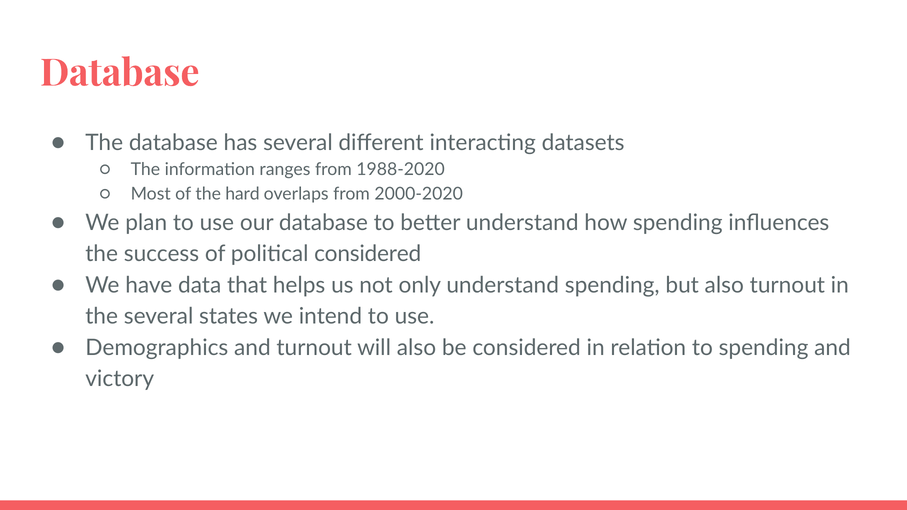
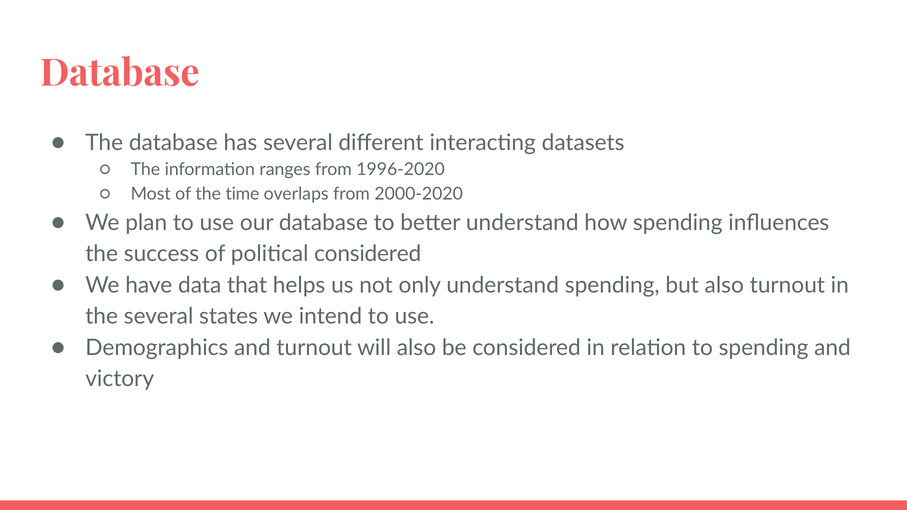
1988-2020: 1988-2020 -> 1996-2020 (401, 170)
hard: hard -> time (242, 194)
